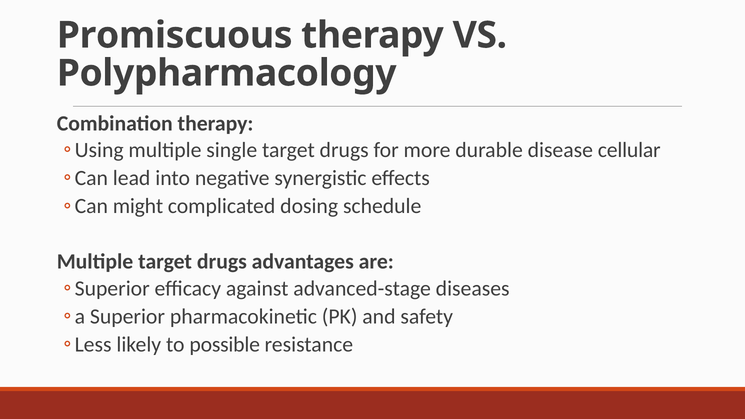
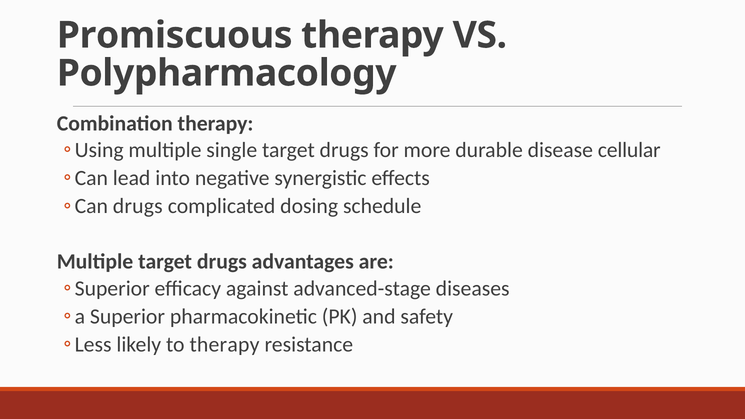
might: might -> drugs (138, 206)
to possible: possible -> therapy (224, 345)
